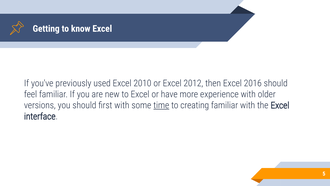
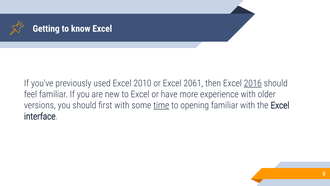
2012: 2012 -> 2061 (193, 83)
2016 underline: none -> present (253, 83)
creating: creating -> opening (195, 105)
